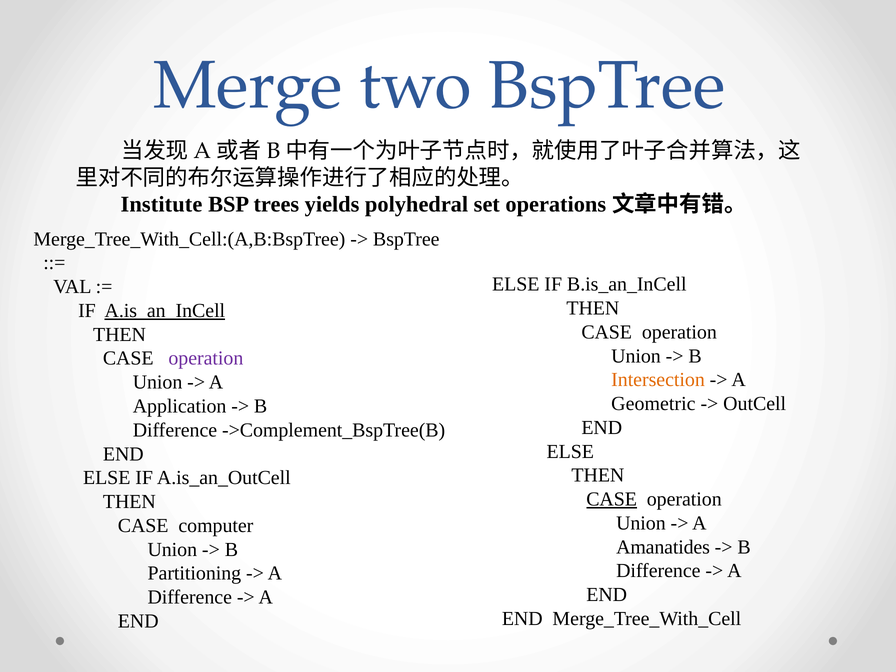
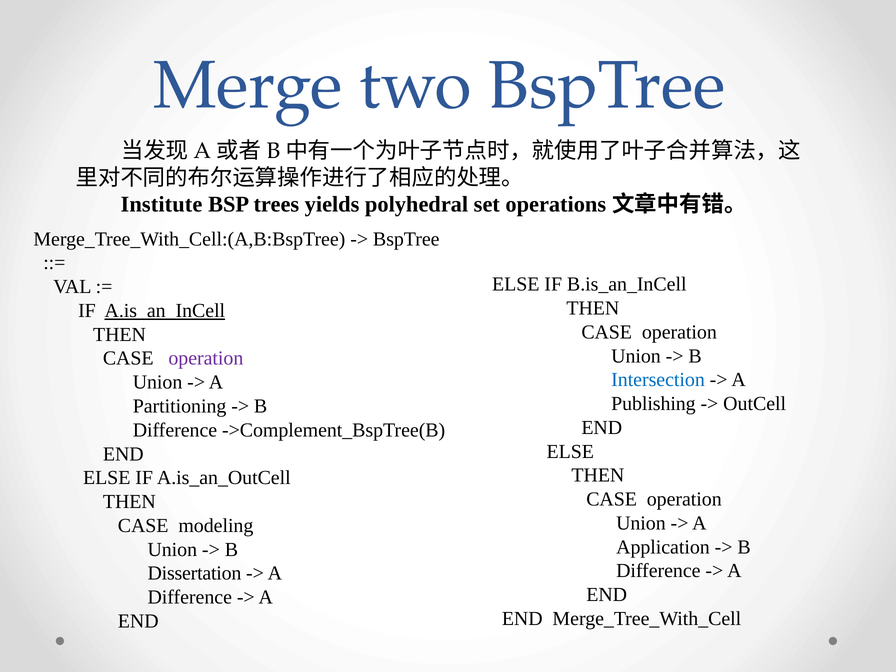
Intersection colour: orange -> blue (658, 380)
Geometric: Geometric -> Publishing (653, 404)
Application: Application -> Partitioning (180, 406)
CASE underline: present -> none (612, 499)
computer: computer -> modeling (216, 526)
Amanatides: Amanatides -> Application (663, 547)
Partitioning: Partitioning -> Dissertation (194, 573)
